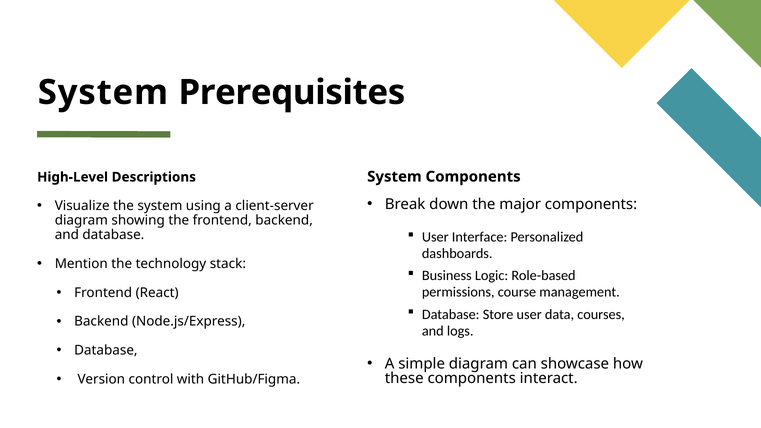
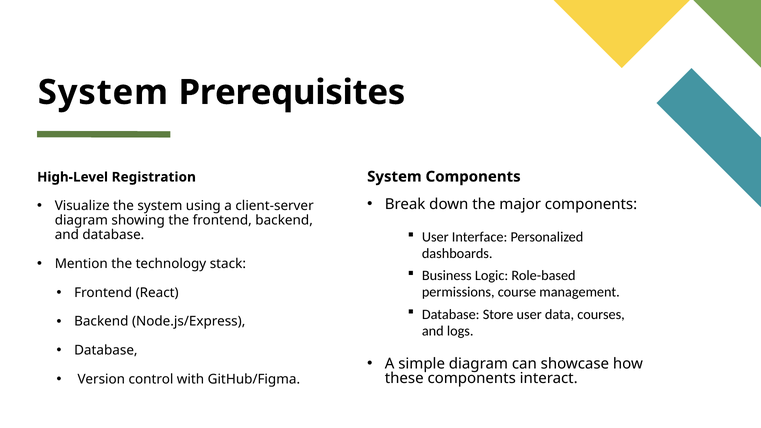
Descriptions: Descriptions -> Registration (154, 177)
